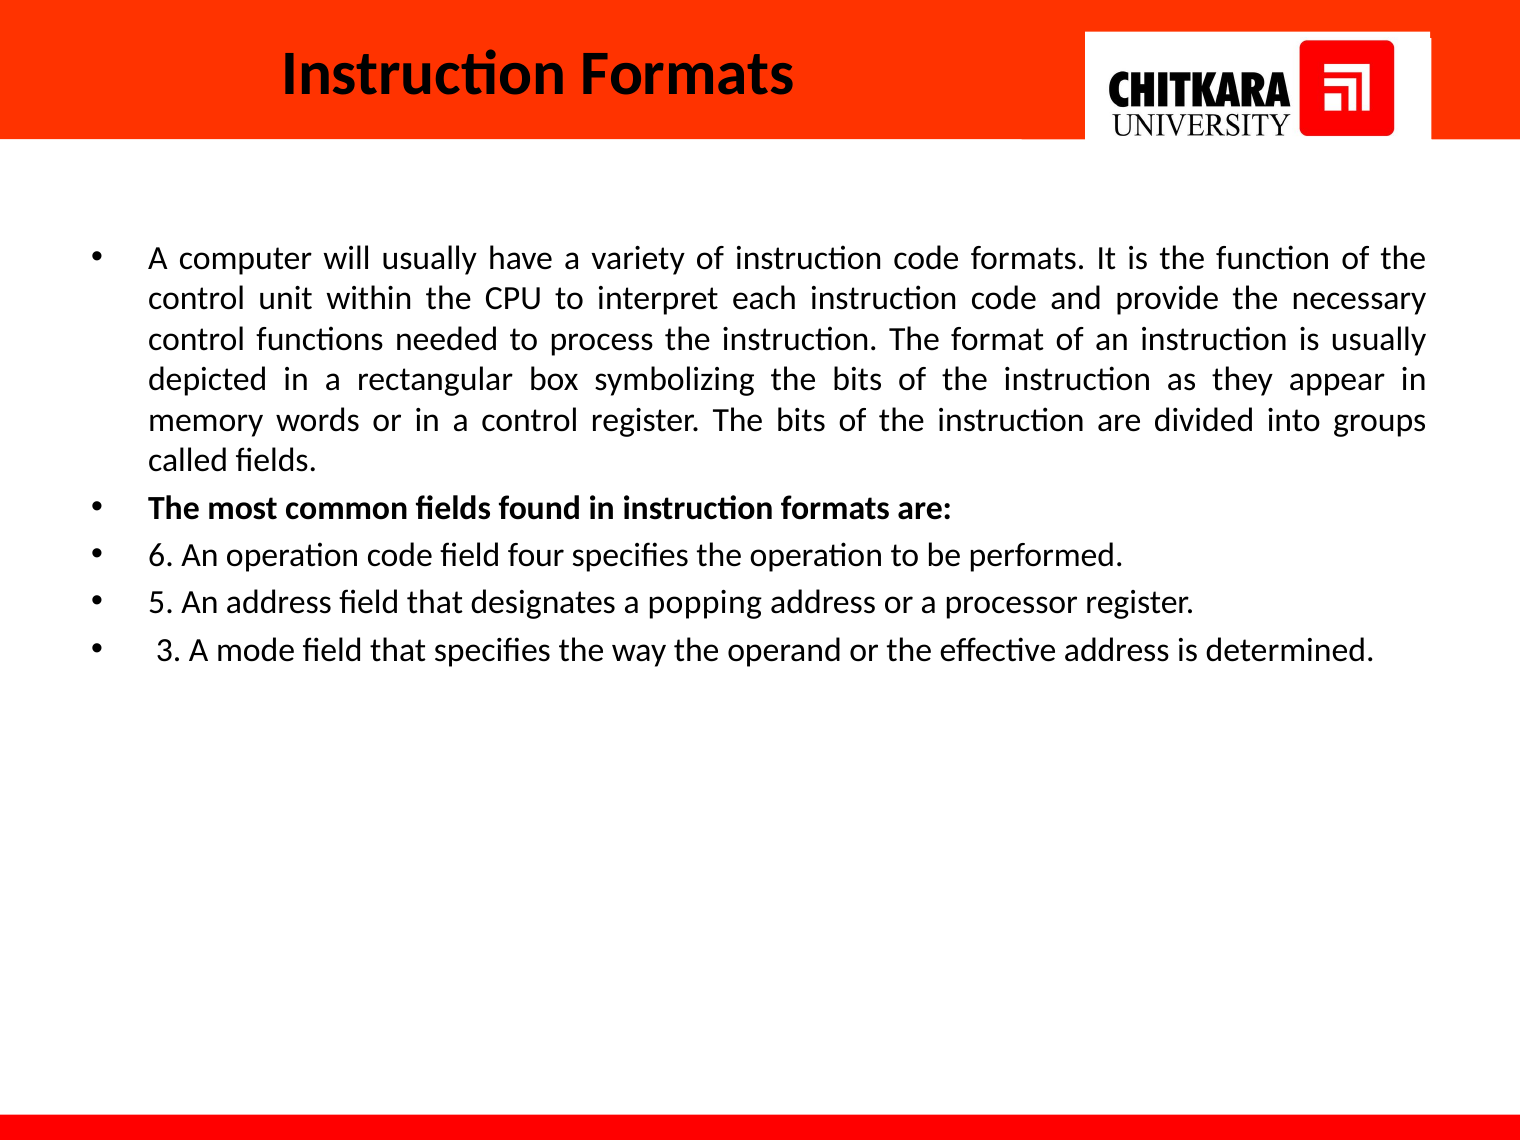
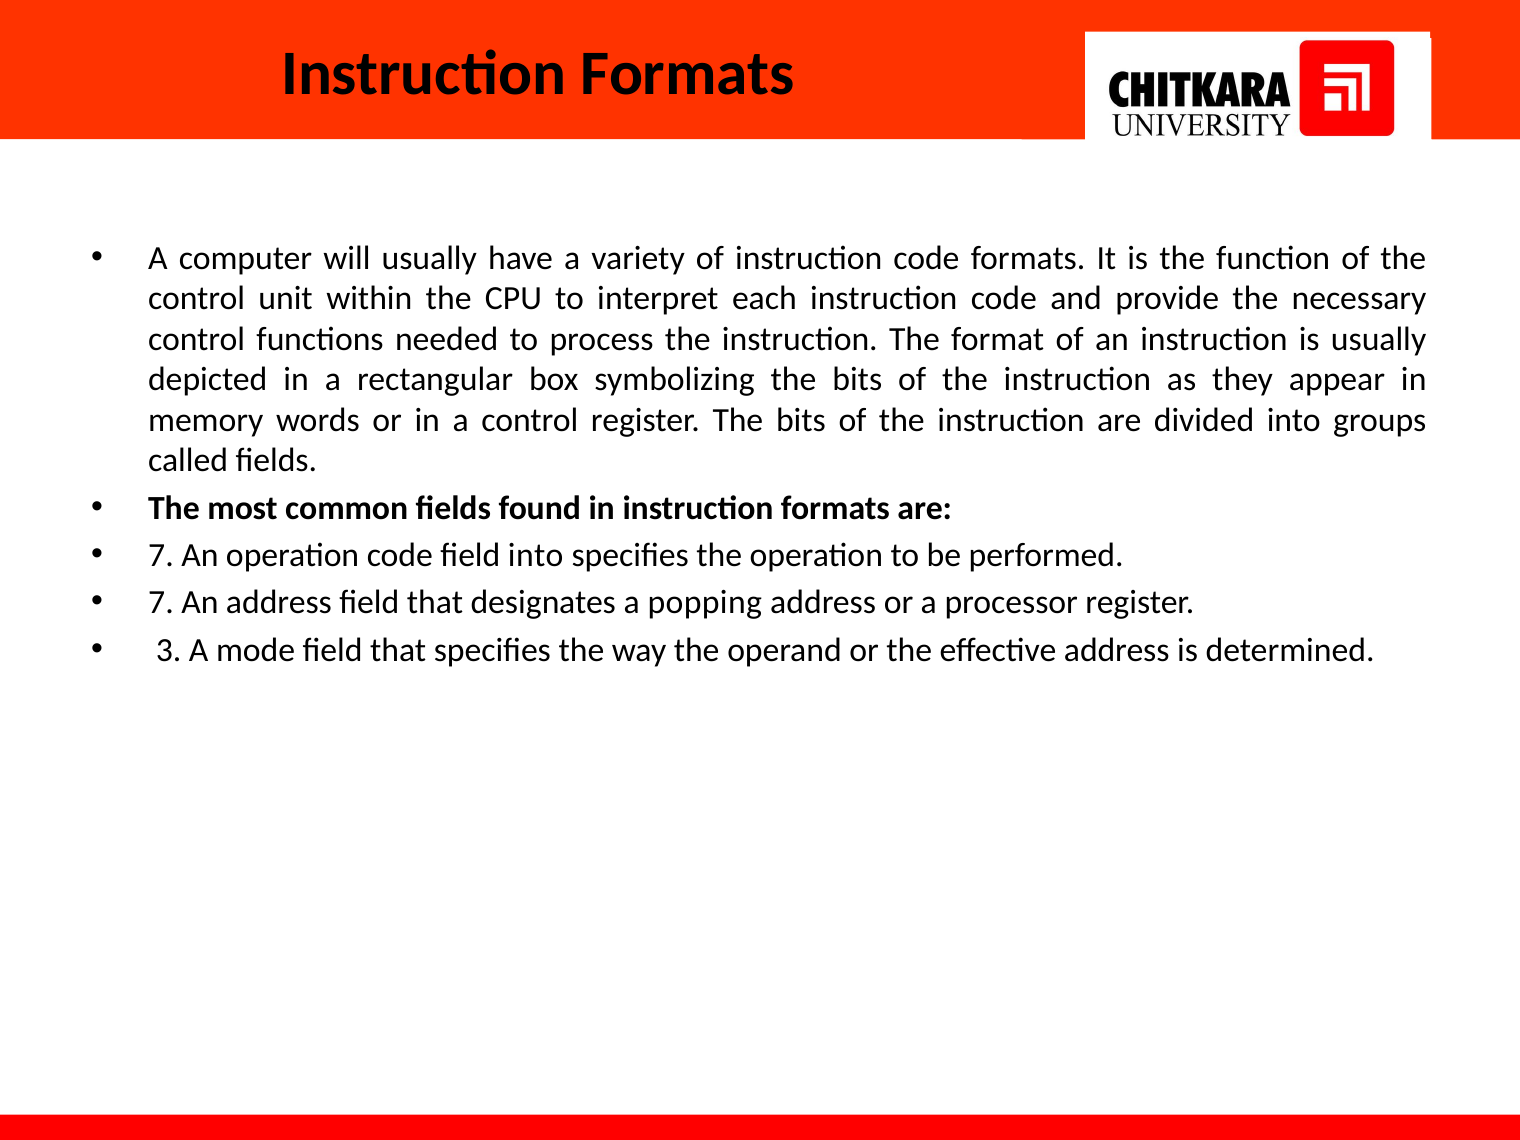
6: 6 -> 7 (161, 555)
field four: four -> into (536, 555)
5: 5 -> 7 (161, 603)
